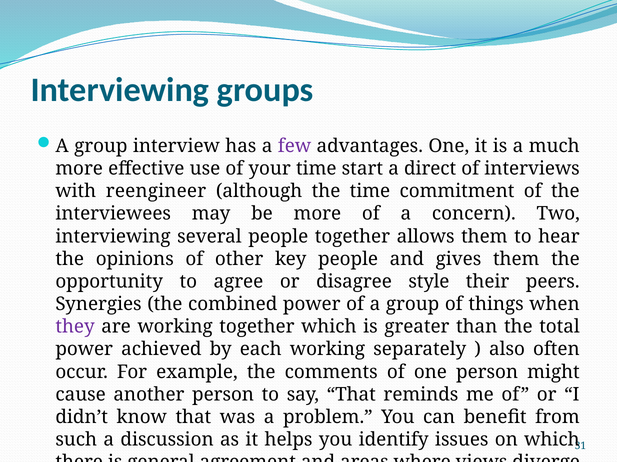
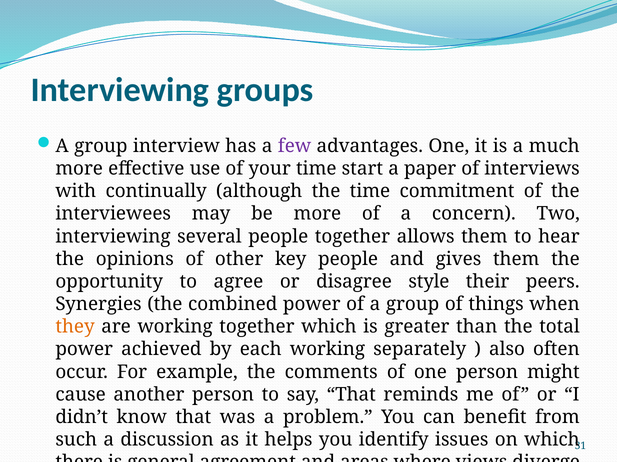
direct: direct -> paper (430, 169)
reengineer: reengineer -> continually (156, 191)
they colour: purple -> orange (75, 327)
